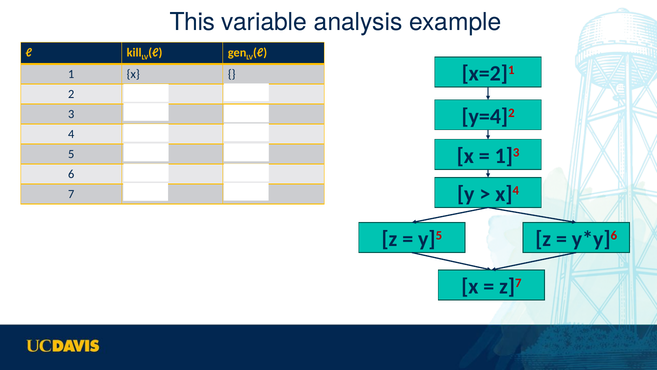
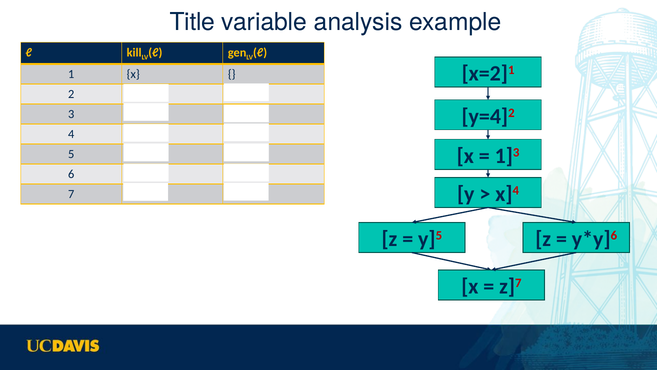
This: This -> Title (192, 22)
